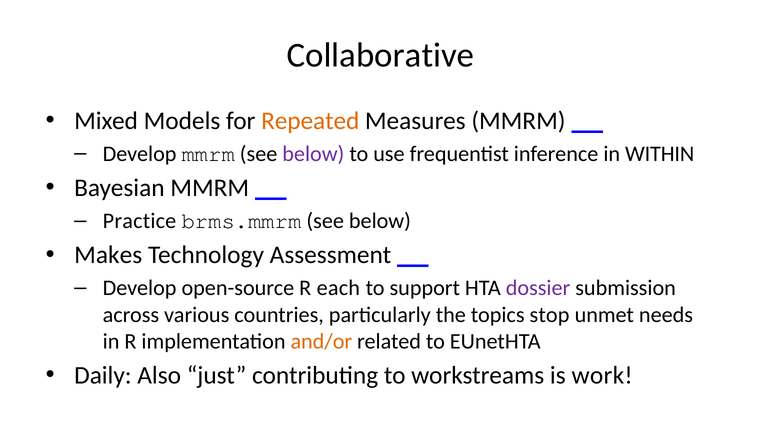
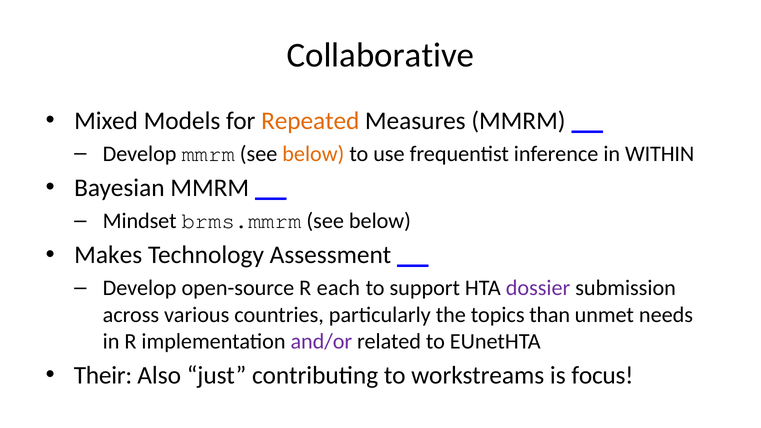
below colour: purple -> orange (313, 154)
Practice: Practice -> Mindset (140, 221)
stop: stop -> than (550, 315)
and/or colour: orange -> purple (321, 341)
Daily: Daily -> Their (103, 375)
work: work -> focus (602, 375)
